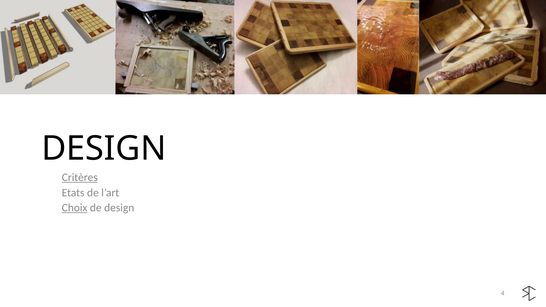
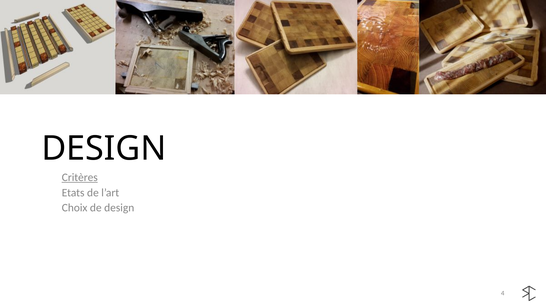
Choix underline: present -> none (75, 208)
